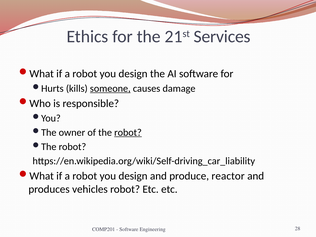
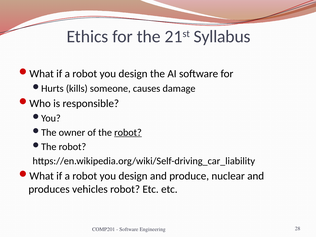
Services: Services -> Syllabus (222, 37)
someone underline: present -> none (110, 88)
reactor: reactor -> nuclear (228, 176)
